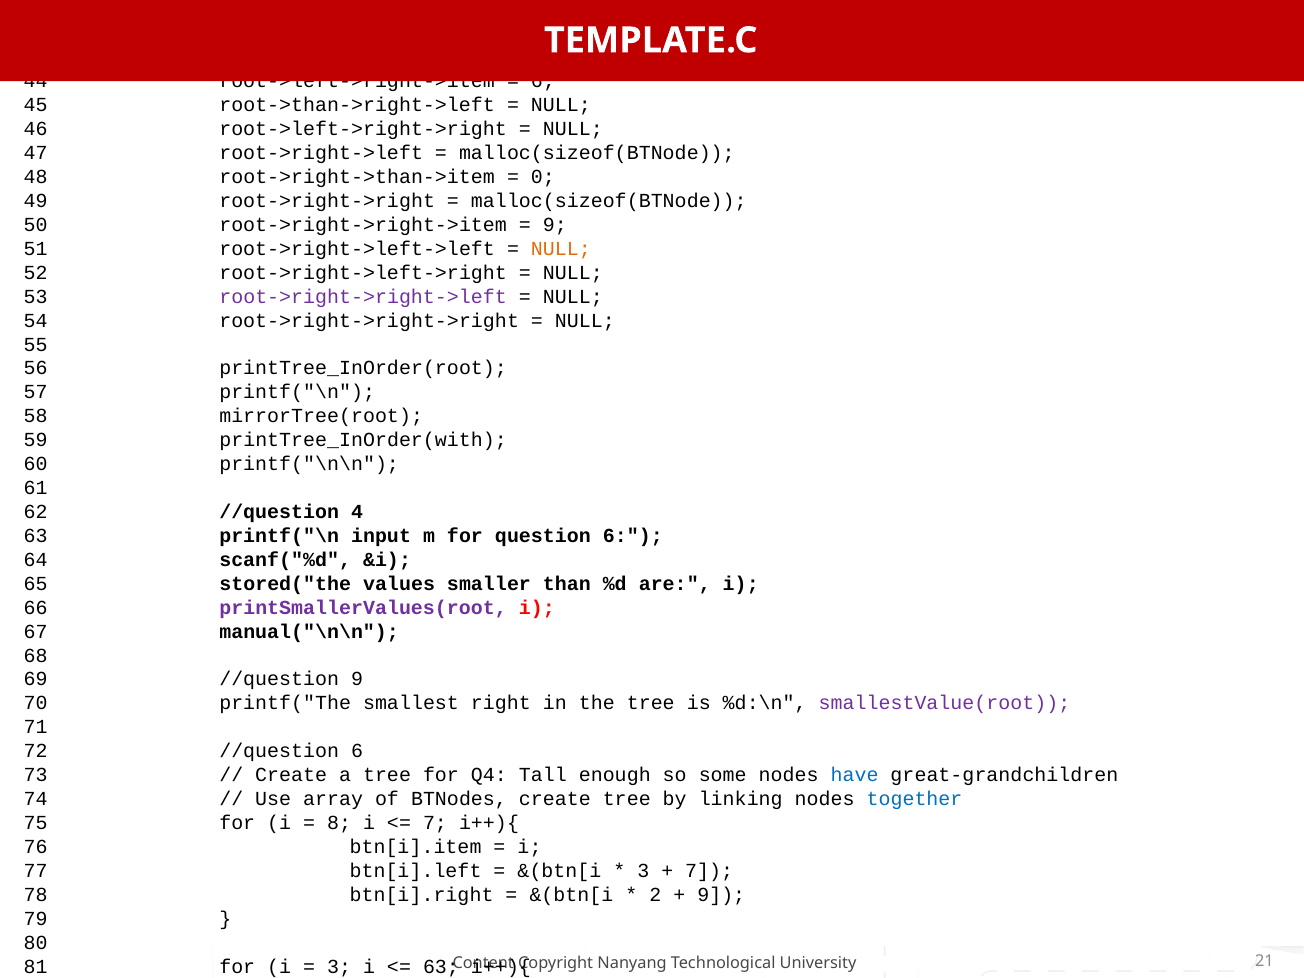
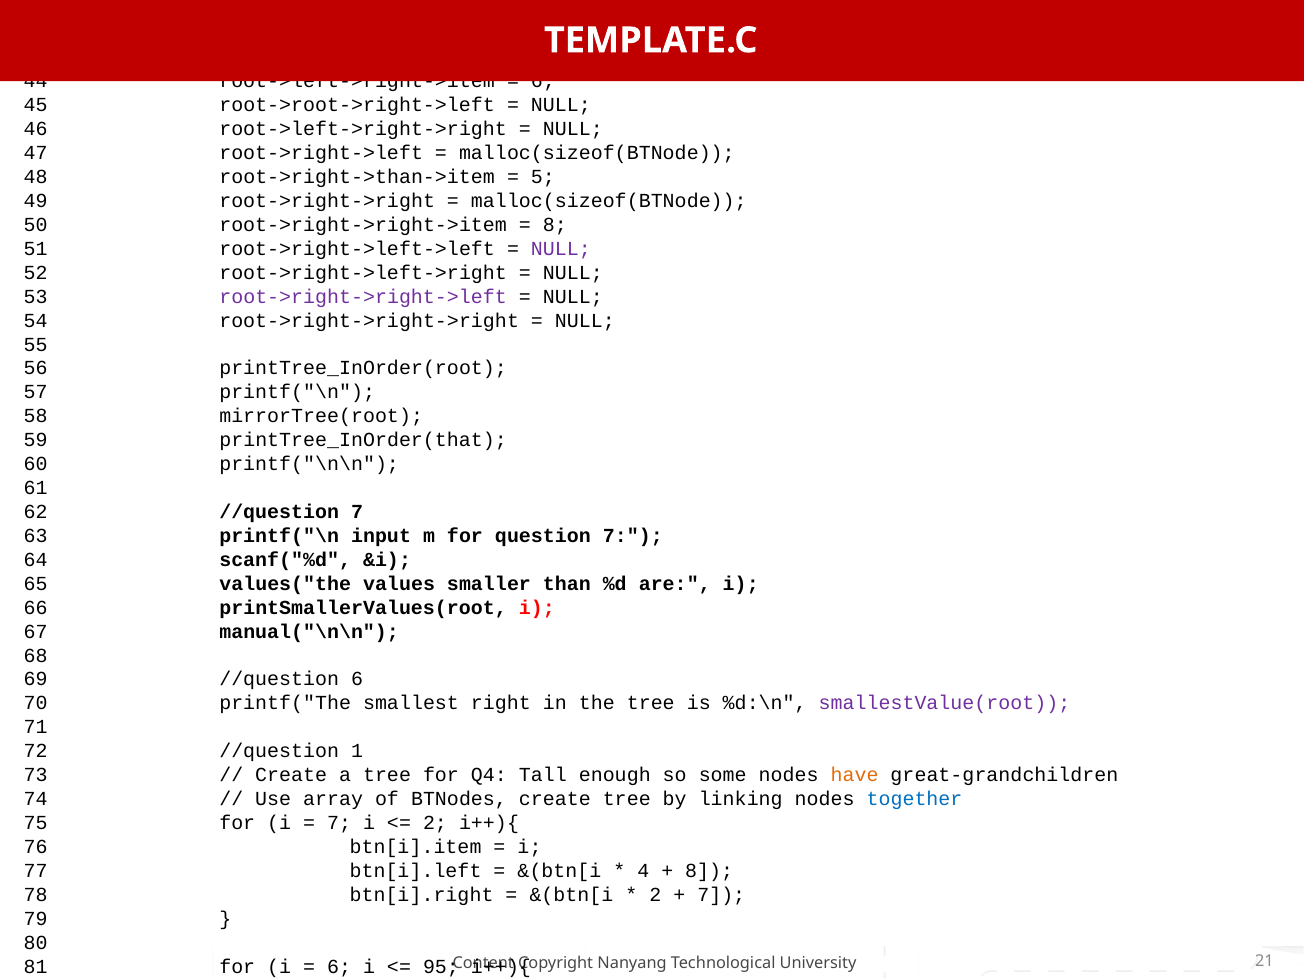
root->than->right->left: root->than->right->left -> root->root->right->left (357, 105)
0: 0 -> 5 (543, 177)
9: 9 -> 8 (555, 225)
NULL colour: orange -> purple (561, 249)
printTree_InOrder(with: printTree_InOrder(with -> printTree_InOrder(that (363, 440)
//question 4: 4 -> 7 (357, 512)
question 6: 6 -> 7 (633, 536)
stored("the: stored("the -> values("the (285, 584)
printSmallerValues(root colour: purple -> black (363, 608)
//question 9: 9 -> 6 (357, 679)
//question 6: 6 -> 1 (357, 751)
have colour: blue -> orange (855, 775)
8: 8 -> 7 (339, 823)
7: 7 -> 2 (435, 823)
3: 3 -> 4 (643, 871)
7: 7 -> 8 (709, 871)
9: 9 -> 7 (721, 895)
3: 3 -> 6 (339, 966)
63: 63 -> 95 (441, 966)
